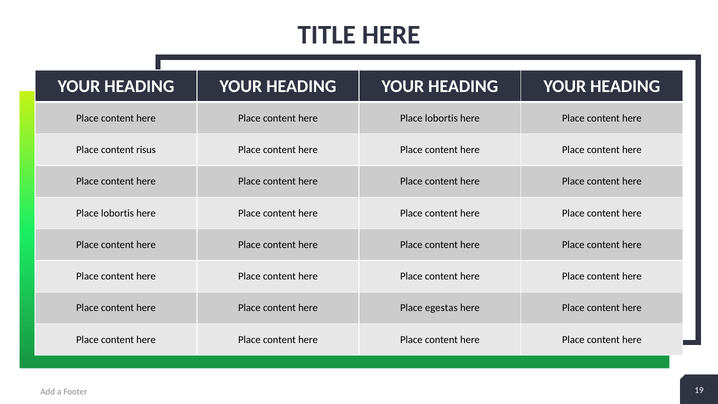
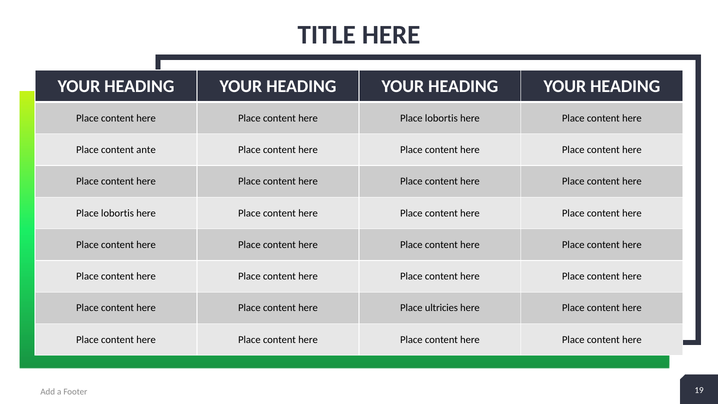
risus: risus -> ante (146, 150)
egestas: egestas -> ultricies (441, 308)
